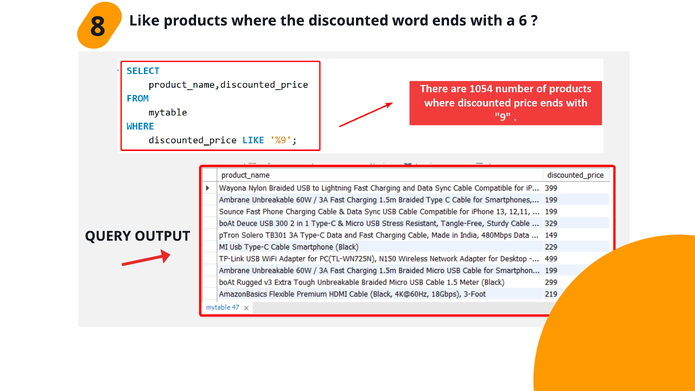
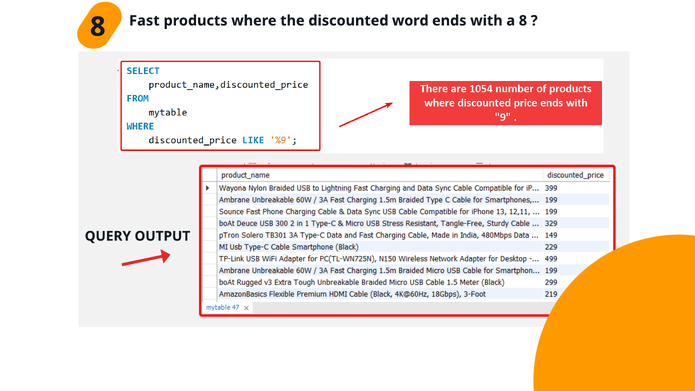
Like: Like -> Fast (144, 21)
a 6: 6 -> 8 (523, 21)
